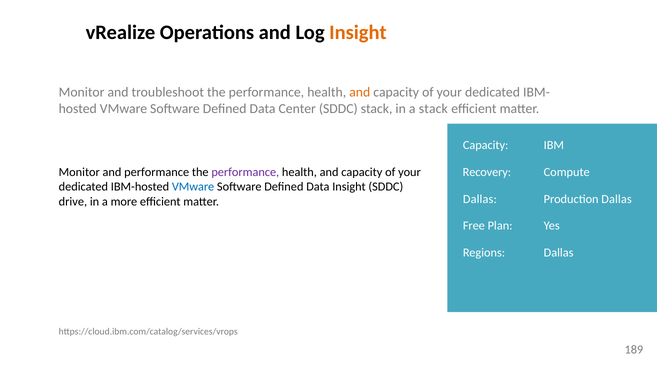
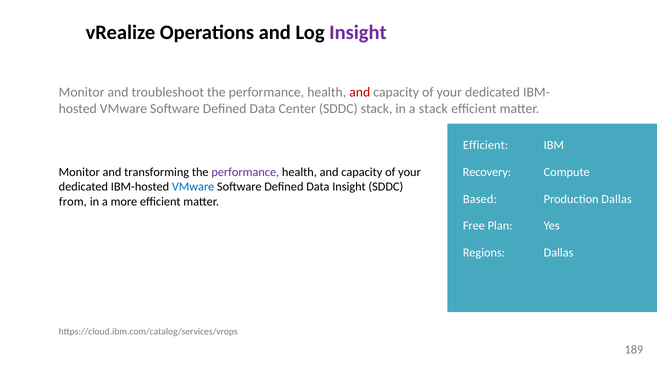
Insight colour: orange -> purple (358, 32)
and colour: orange -> red (360, 92)
Capacity: Capacity -> Efficient (486, 145)
and performance: performance -> transforming (157, 172)
Dallas: Dallas -> Based (480, 199)
drive: drive -> from (73, 202)
